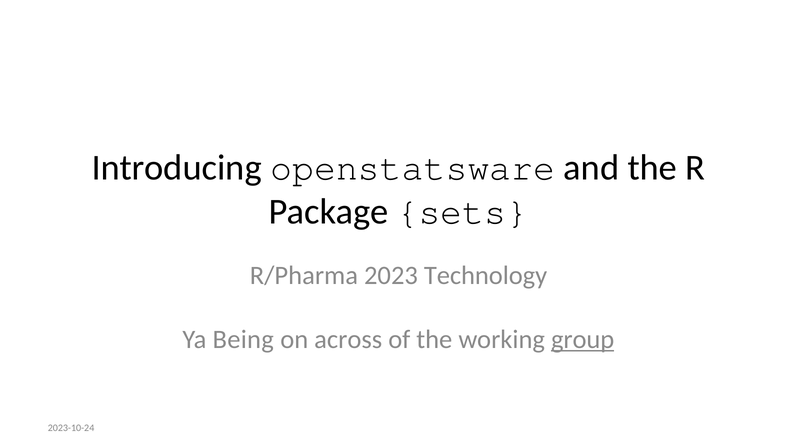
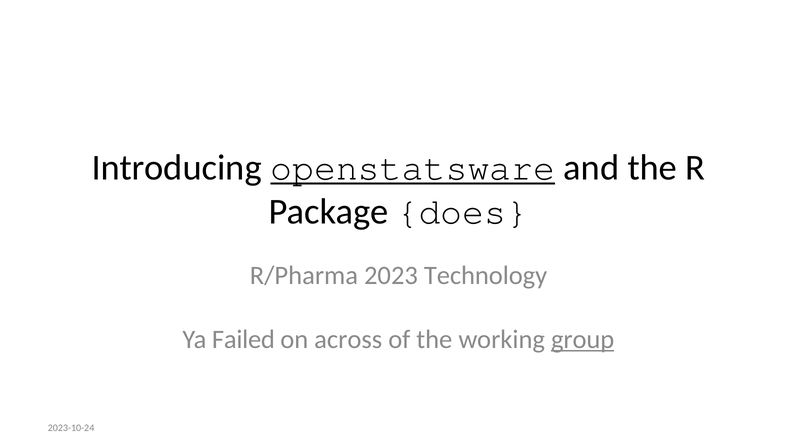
openstatsware underline: none -> present (413, 168)
sets: sets -> does (462, 212)
Being: Being -> Failed (243, 340)
